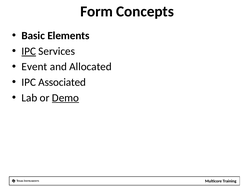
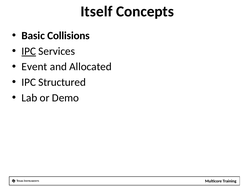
Form: Form -> Itself (96, 11)
Elements: Elements -> Collisions (69, 36)
Associated: Associated -> Structured (62, 82)
Demo underline: present -> none (65, 98)
